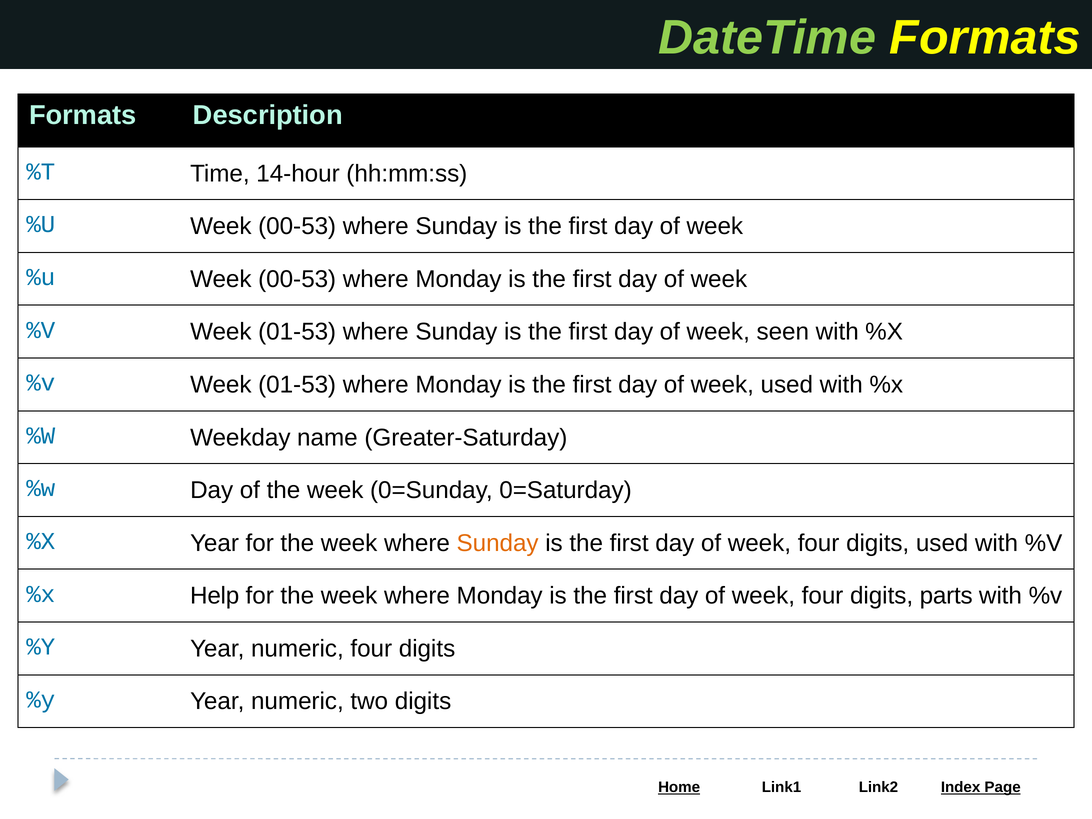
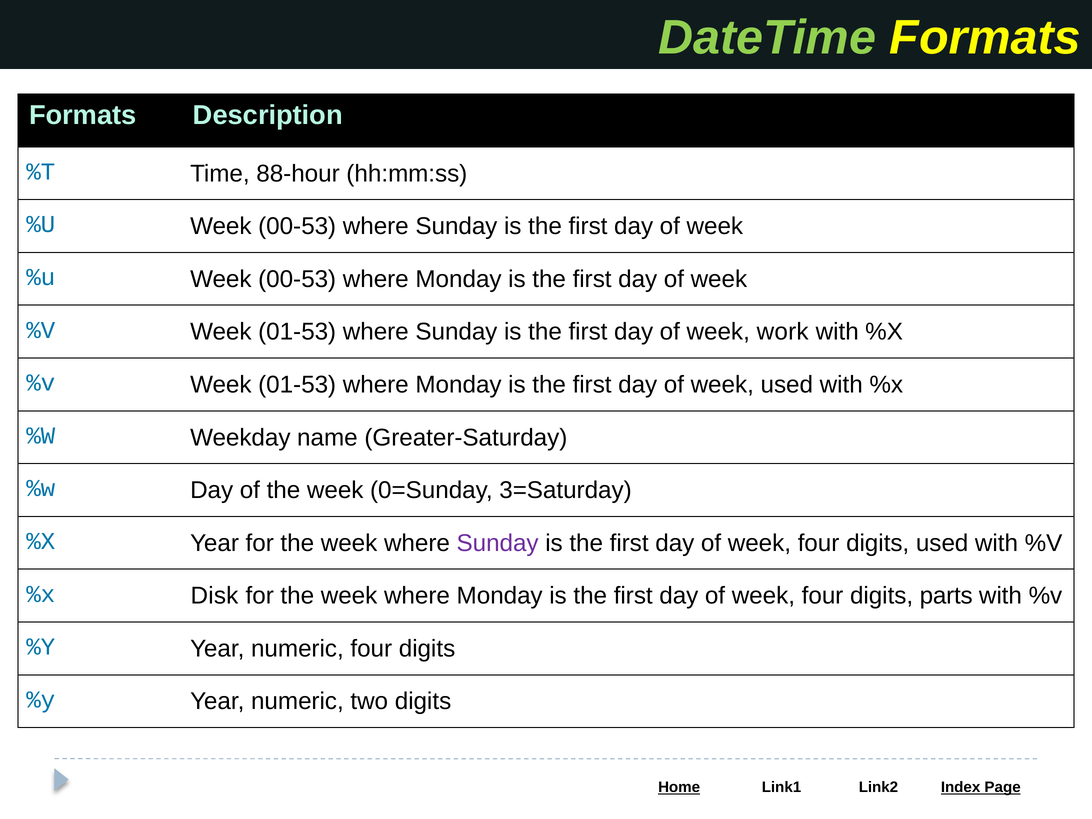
14-hour: 14-hour -> 88-hour (298, 174)
seen: seen -> work (783, 332)
0=Saturday: 0=Saturday -> 3=Saturday (566, 490)
Sunday colour: orange -> purple (498, 543)
Help: Help -> Disk (214, 596)
